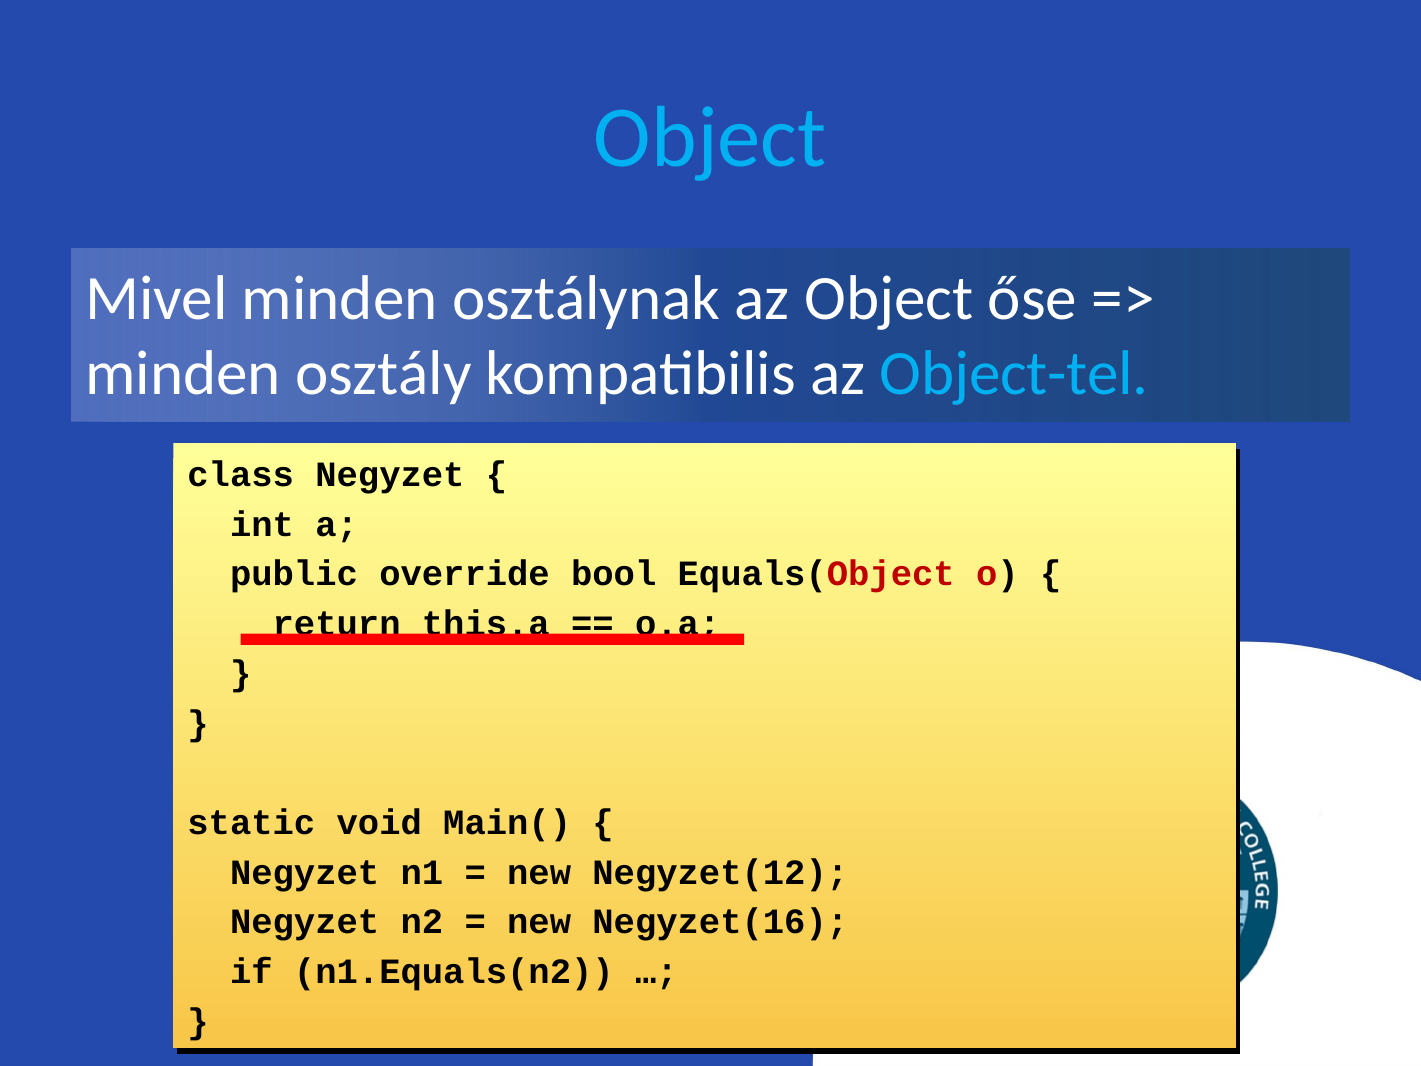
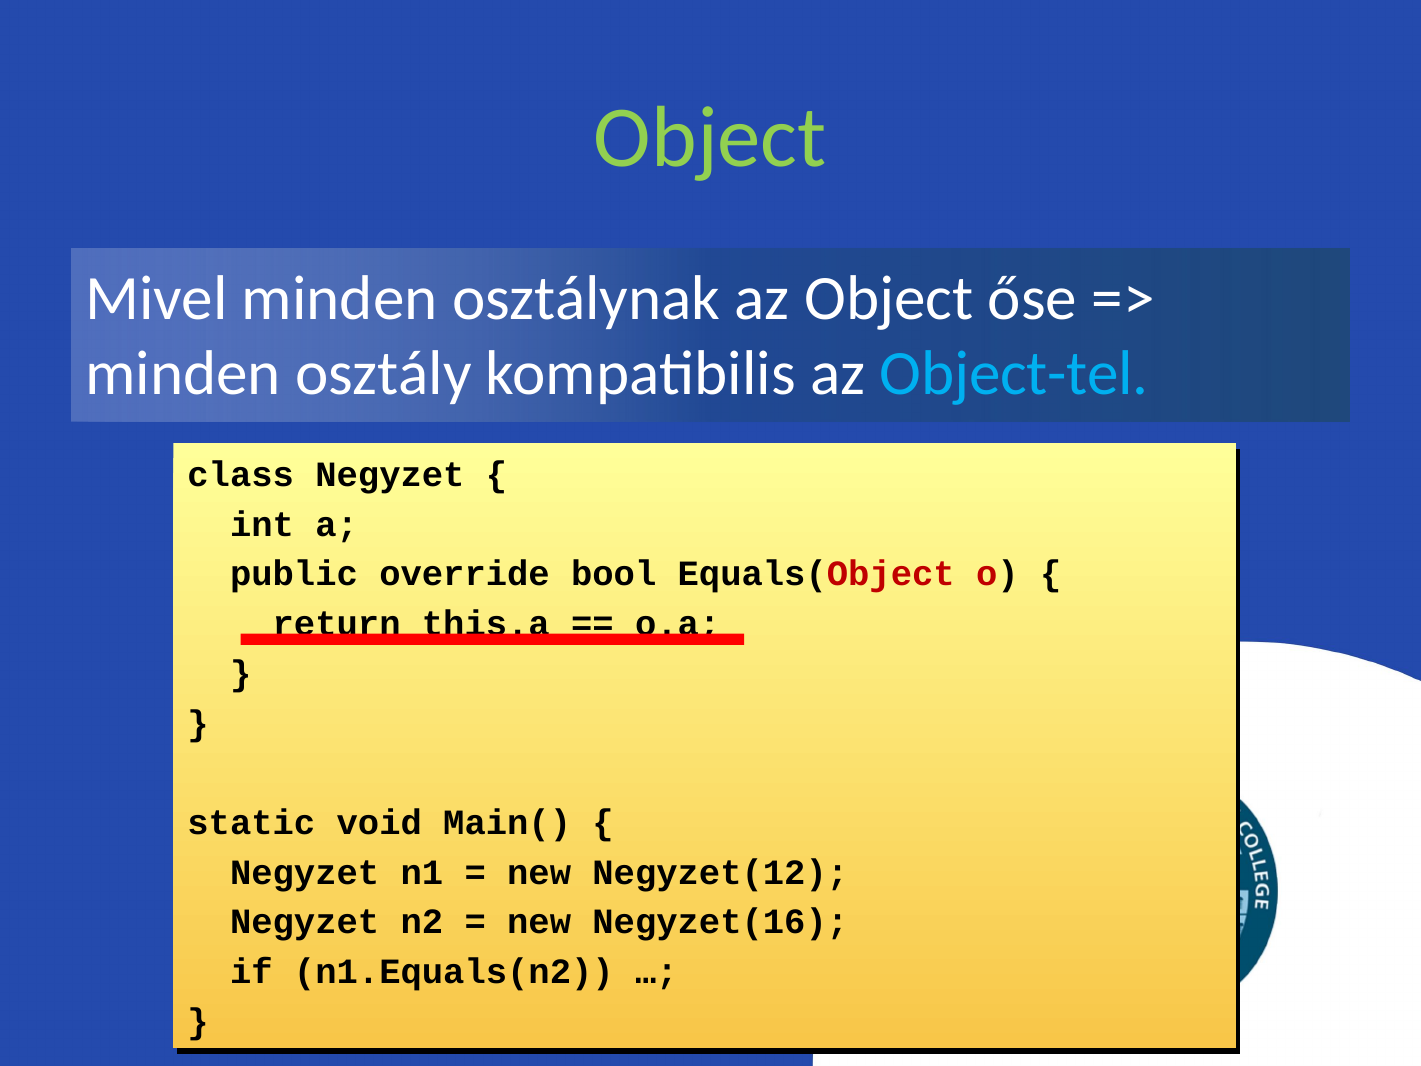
Object colour: light blue -> light green (710, 138)
